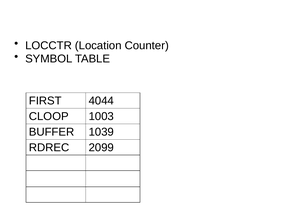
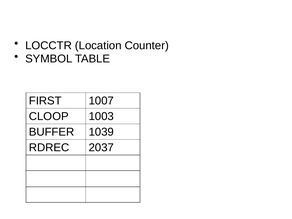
4044: 4044 -> 1007 (101, 101)
2099: 2099 -> 2037 (101, 147)
